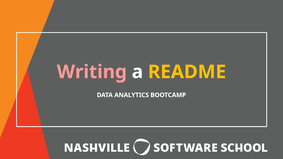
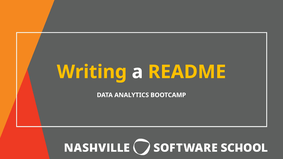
Writing colour: pink -> yellow (92, 72)
